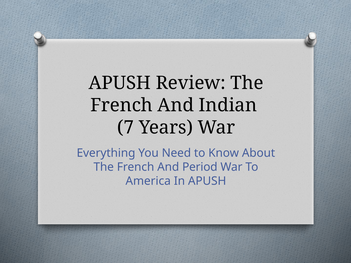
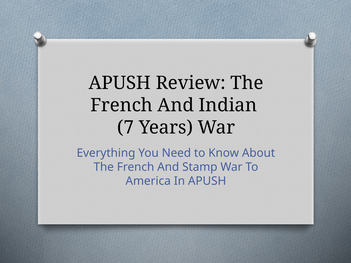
Period: Period -> Stamp (200, 167)
